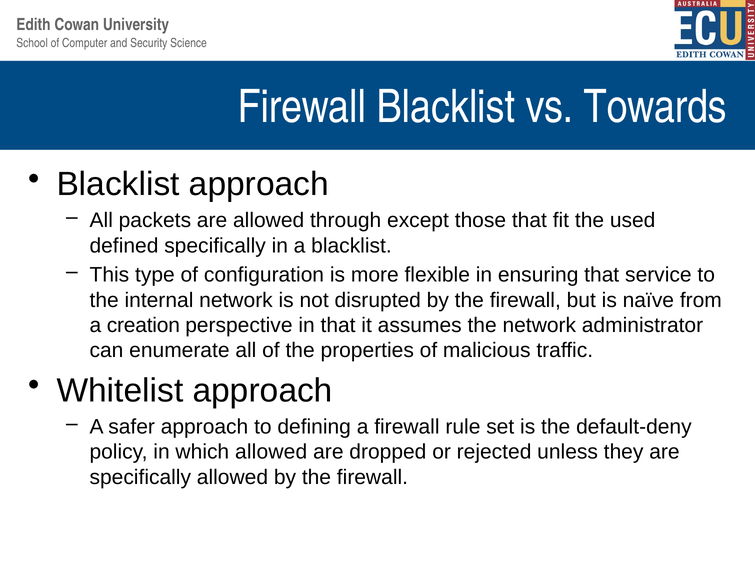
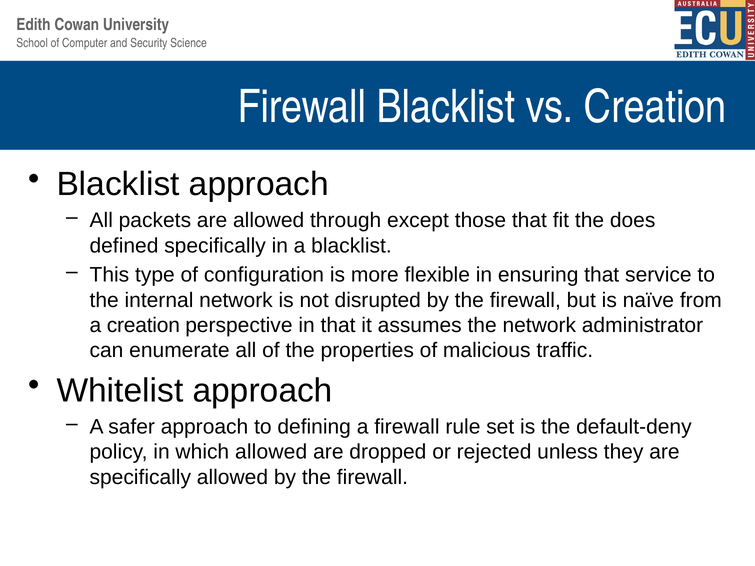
vs Towards: Towards -> Creation (655, 107)
used: used -> does (633, 221)
